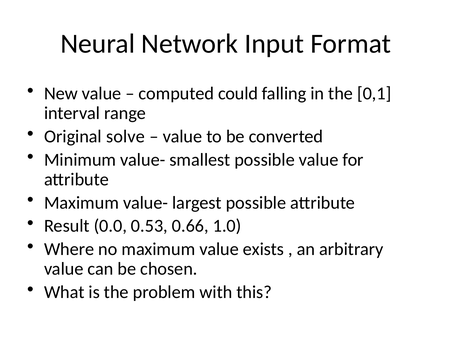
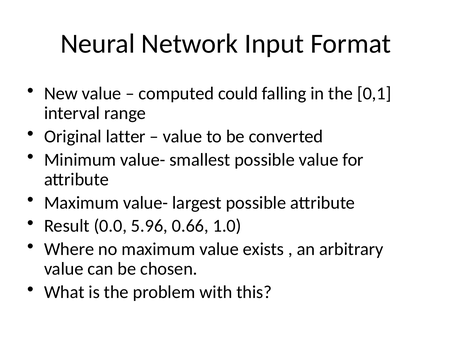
solve: solve -> latter (126, 136)
0.53: 0.53 -> 5.96 (149, 226)
